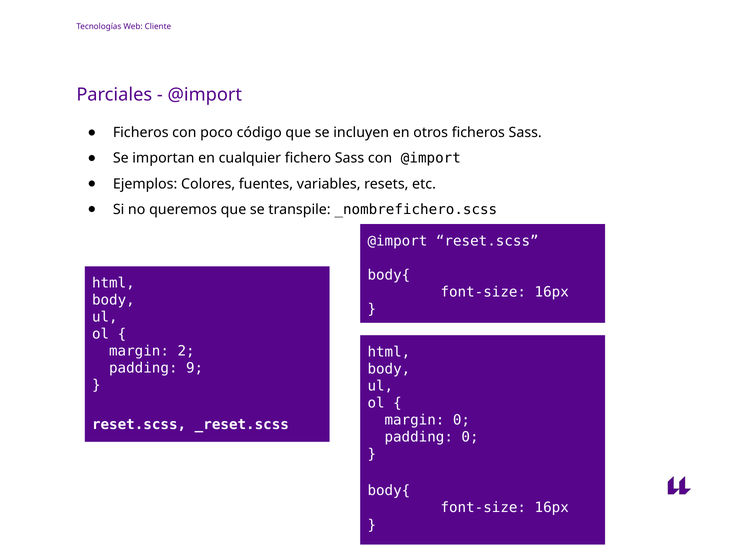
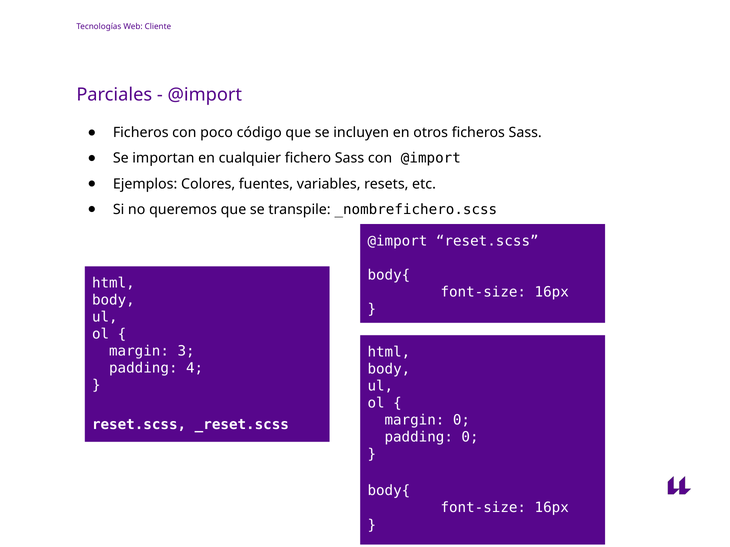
2: 2 -> 3 (186, 351)
9: 9 -> 4 (195, 369)
